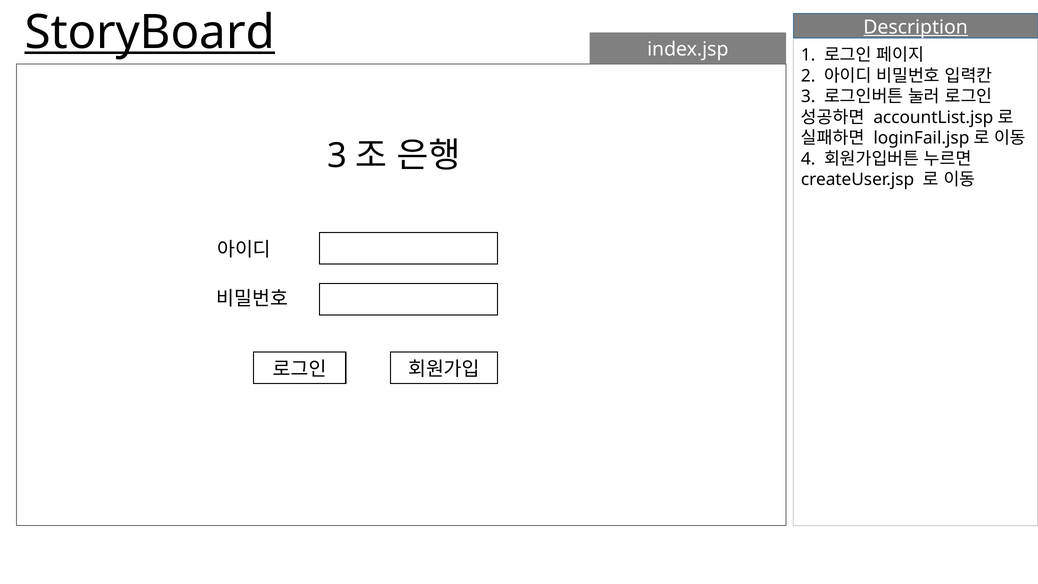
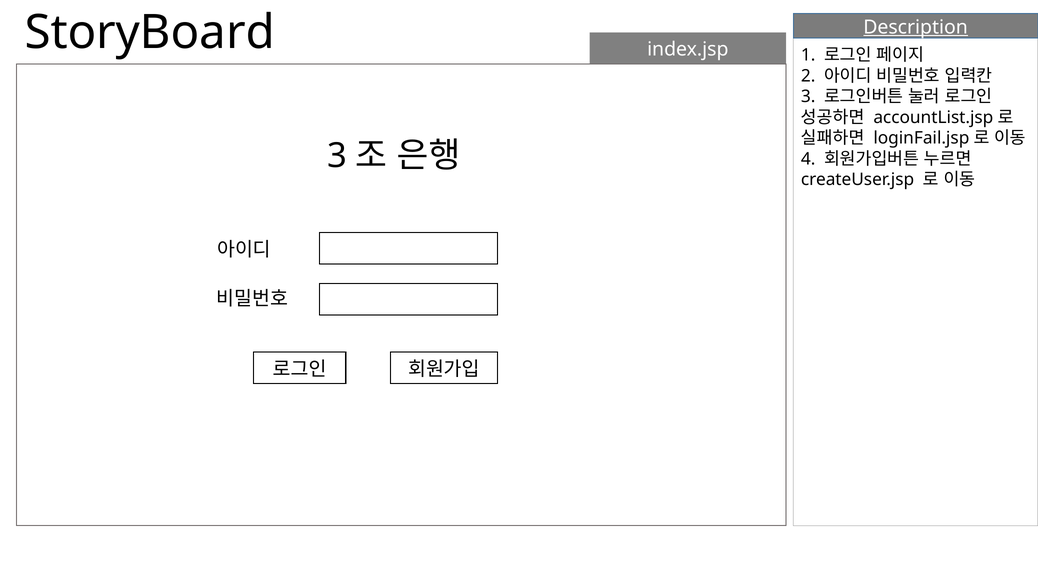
StoryBoard underline: present -> none (150, 32)
